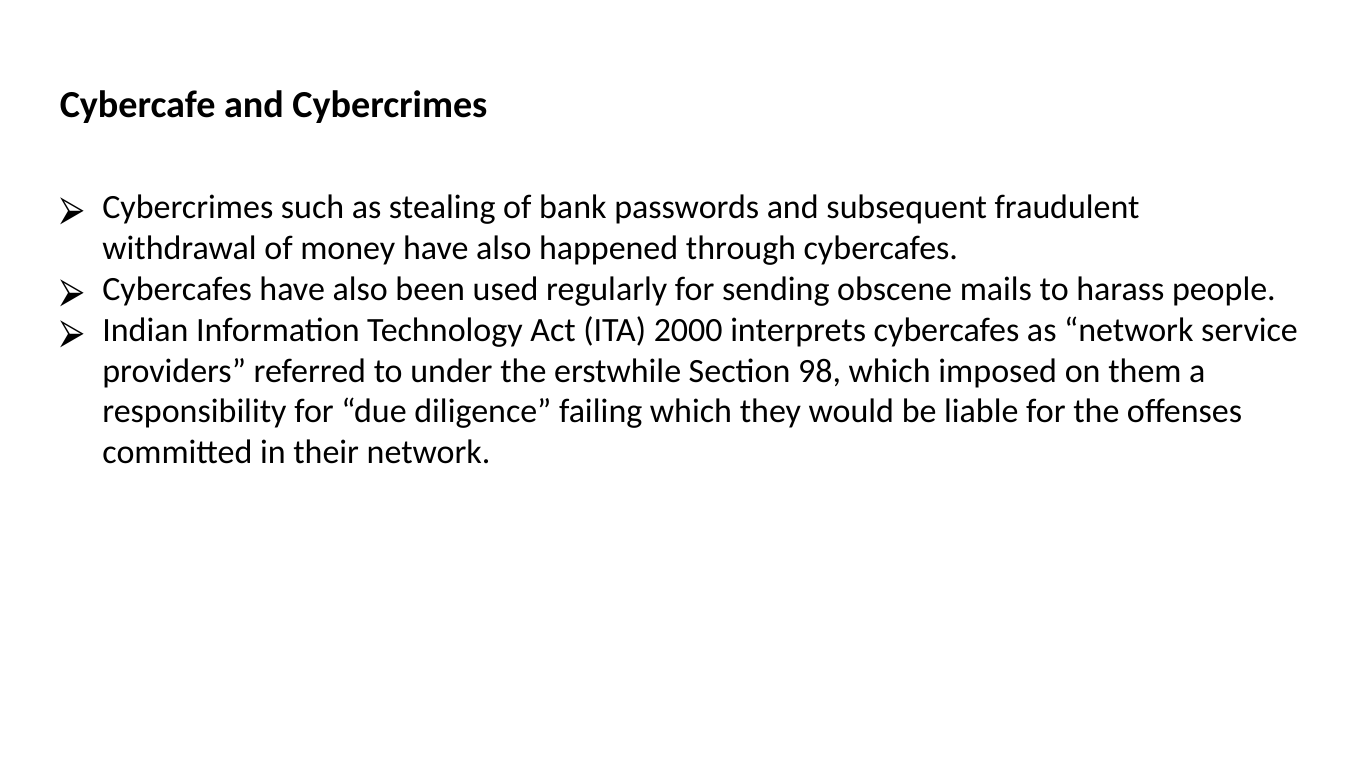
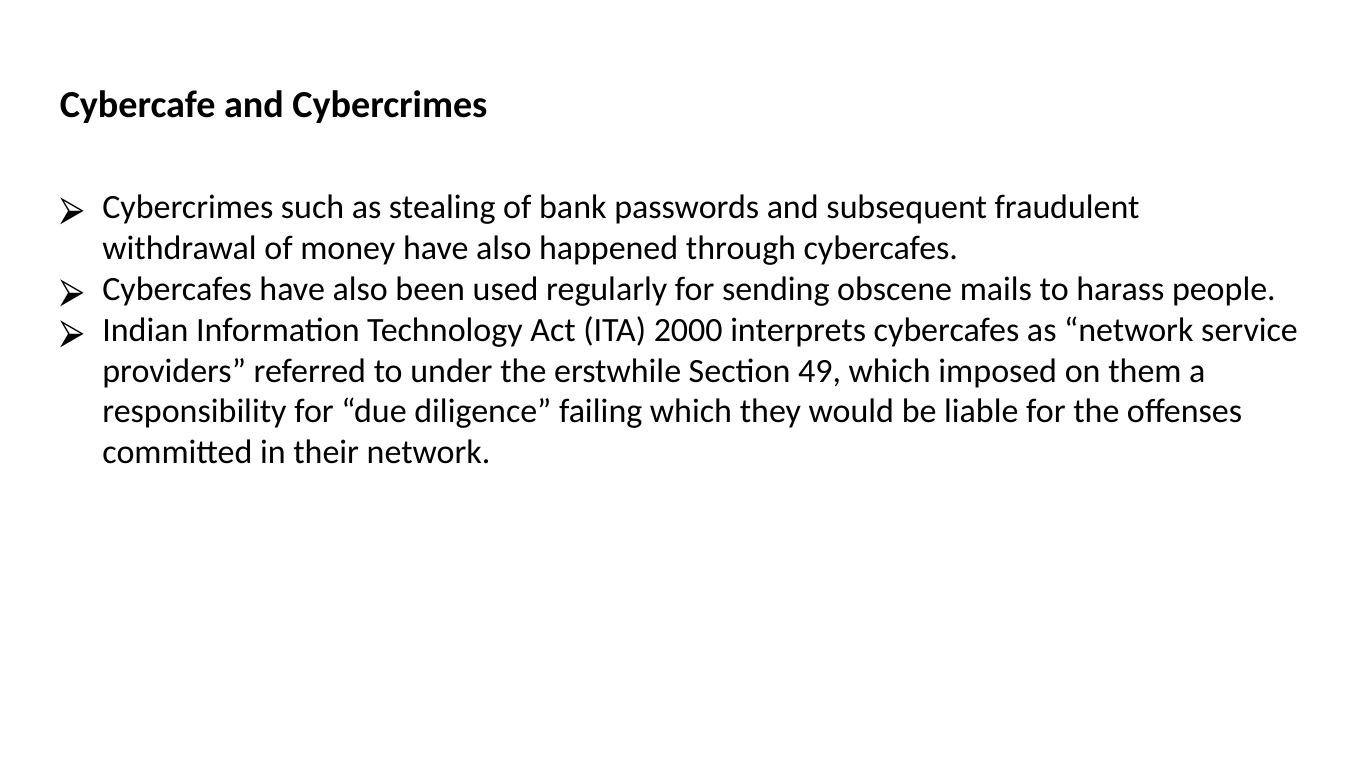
98: 98 -> 49 (820, 371)
